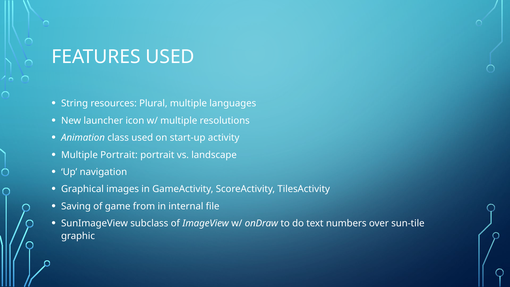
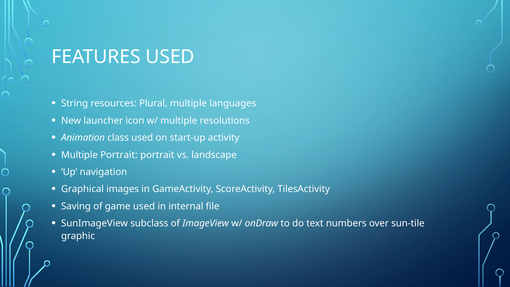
game from: from -> used (144, 206)
